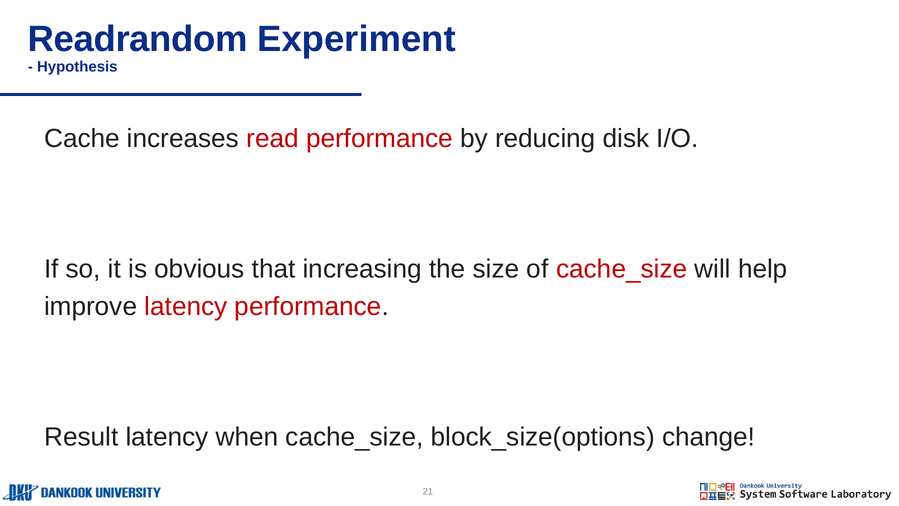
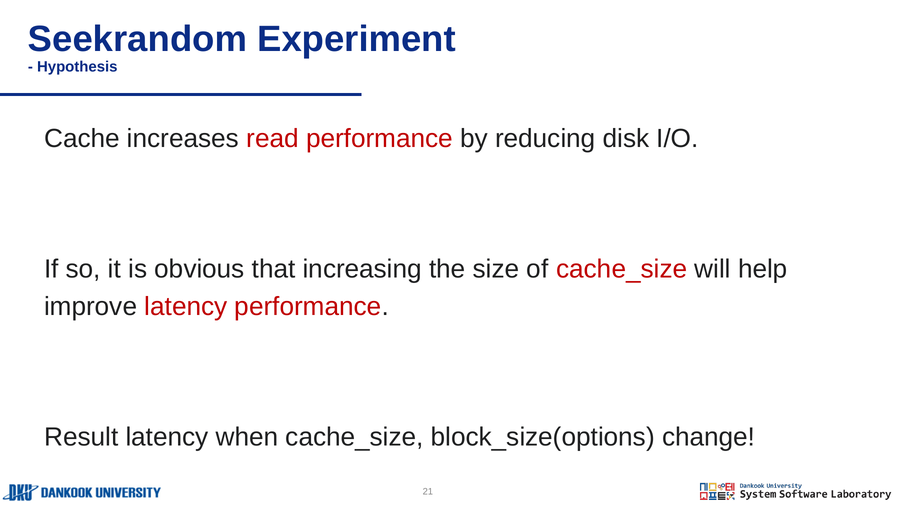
Readrandom: Readrandom -> Seekrandom (138, 39)
